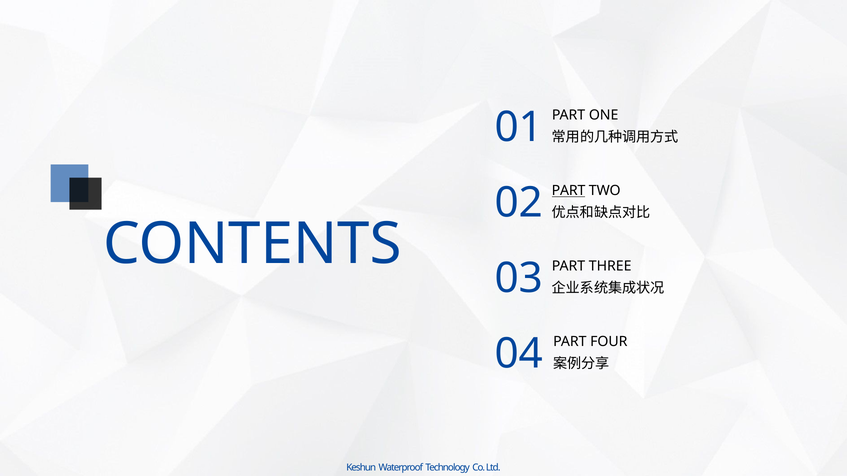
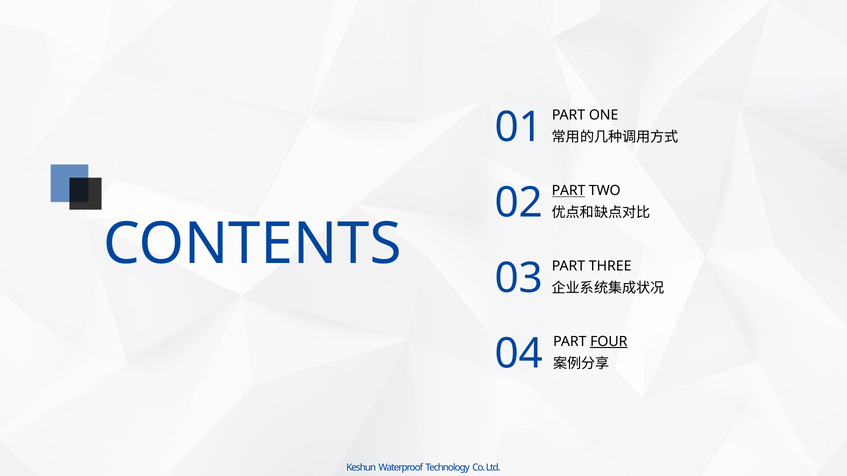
FOUR underline: none -> present (609, 342)
